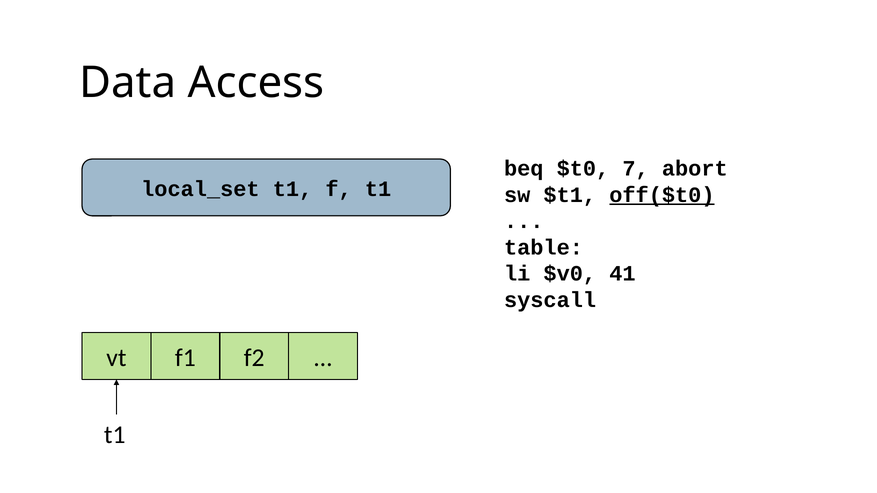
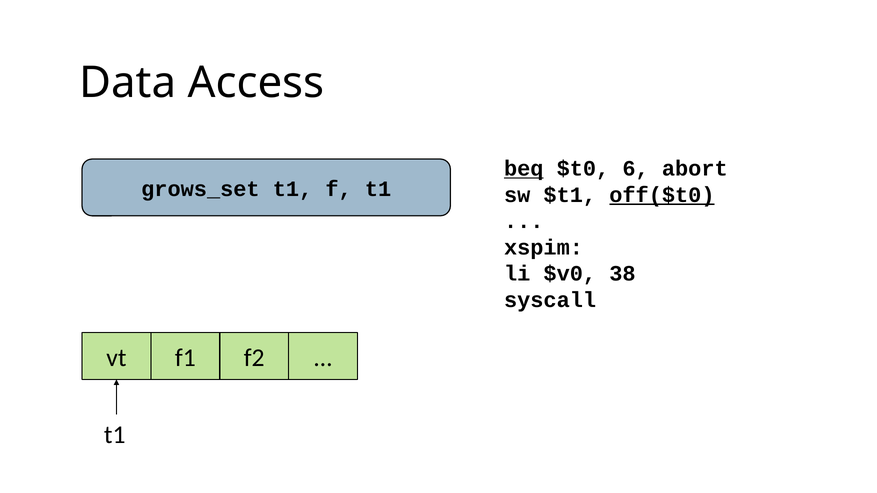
beq underline: none -> present (524, 169)
7: 7 -> 6 (636, 169)
local_set: local_set -> grows_set (200, 189)
table: table -> xspim (543, 248)
41: 41 -> 38 (622, 274)
